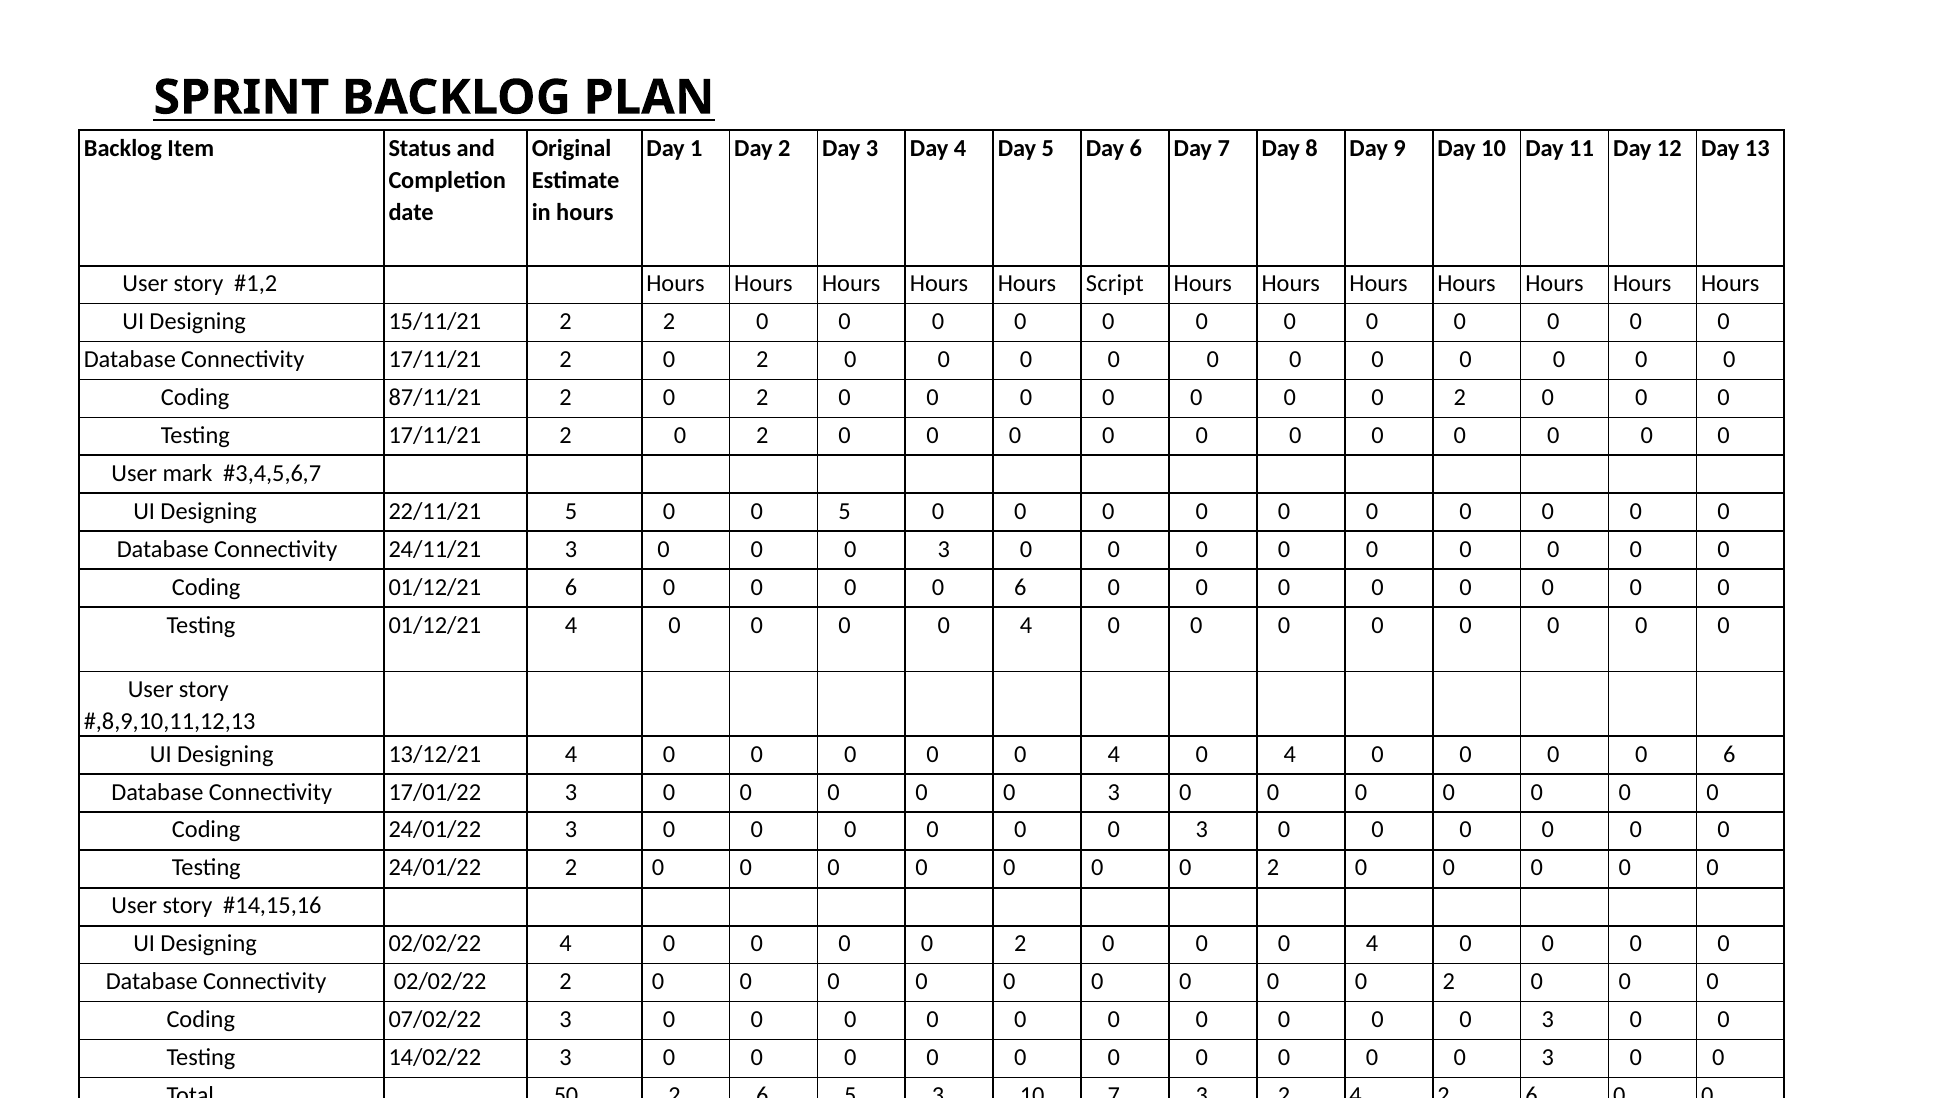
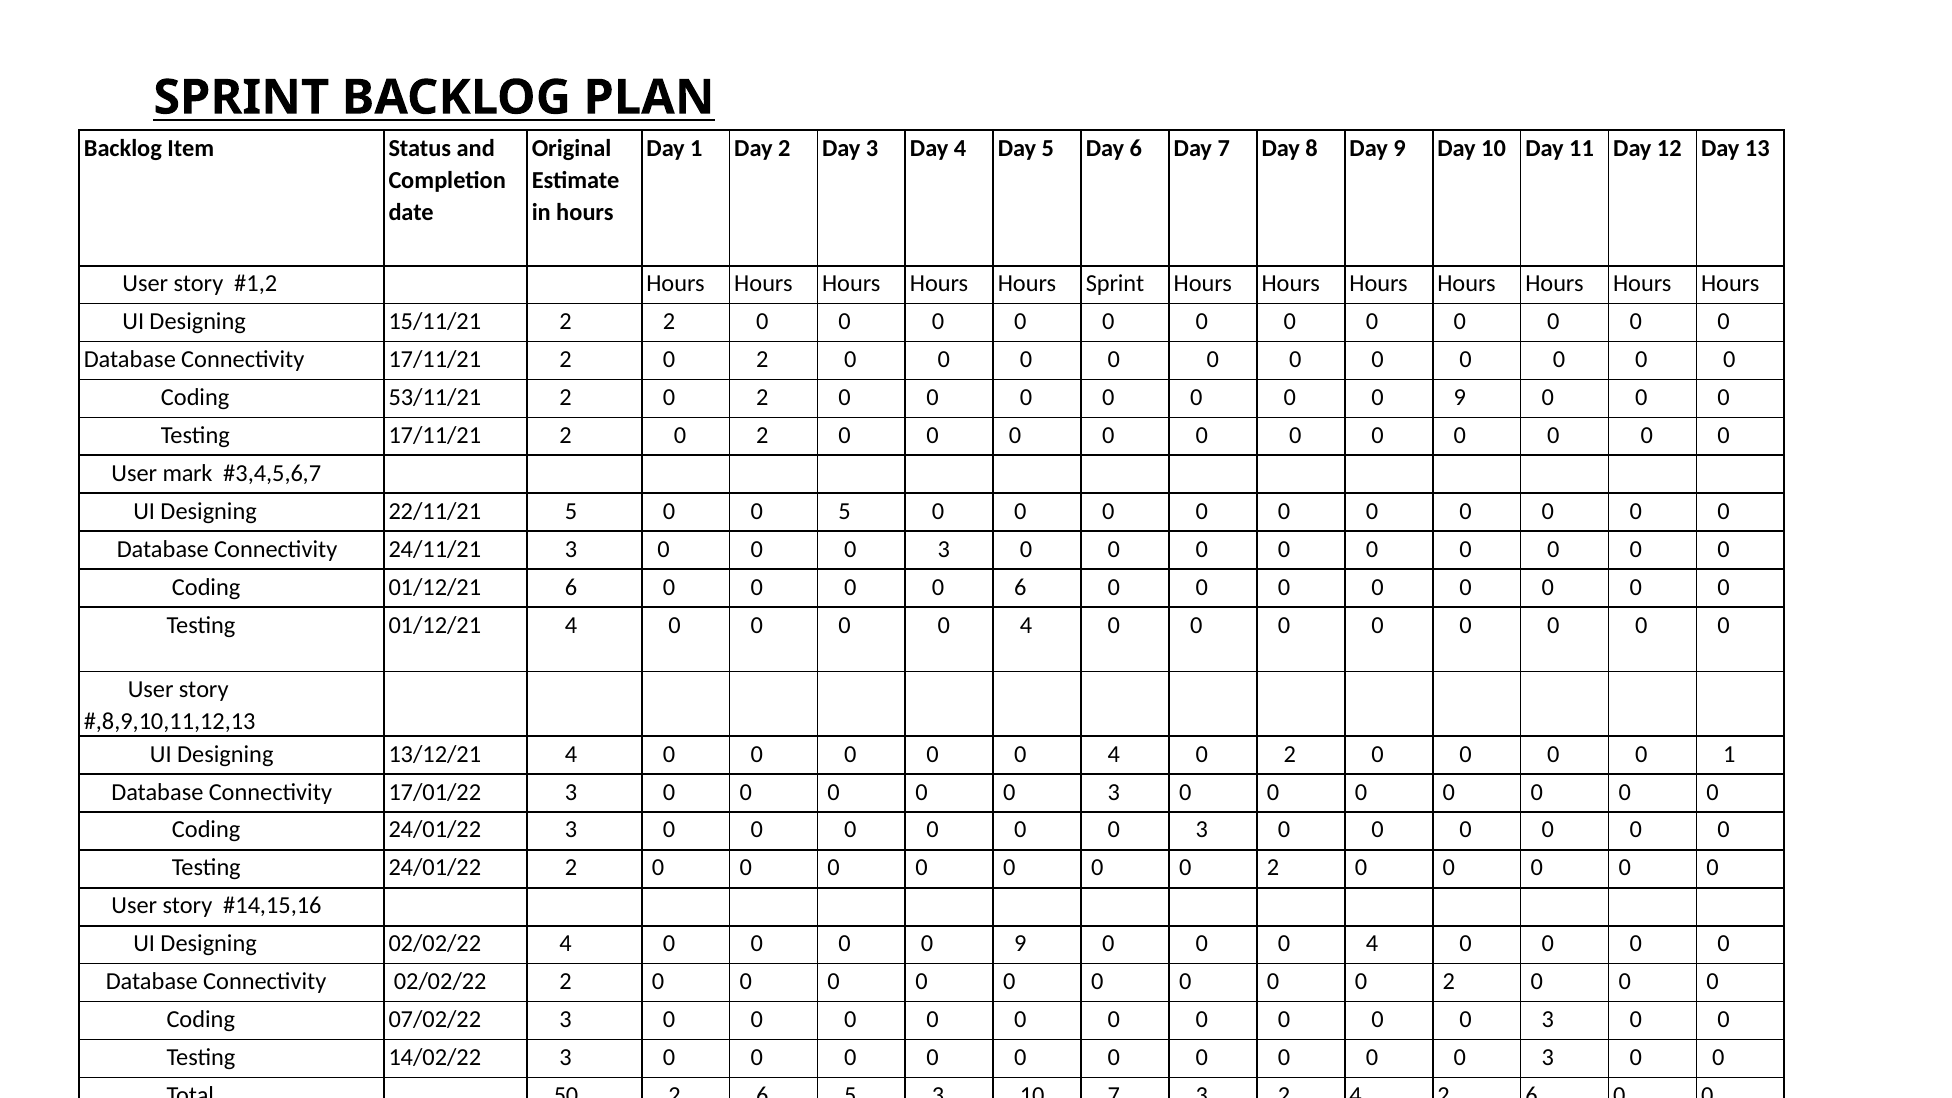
Hours Script: Script -> Sprint (1115, 284)
87/11/21: 87/11/21 -> 53/11/21 (435, 397)
2: 2 -> 9 (1460, 397)
4 0 4: 4 -> 2 (1290, 754)
6: 6 -> 1 (1729, 754)
2: 2 -> 9 (1020, 944)
